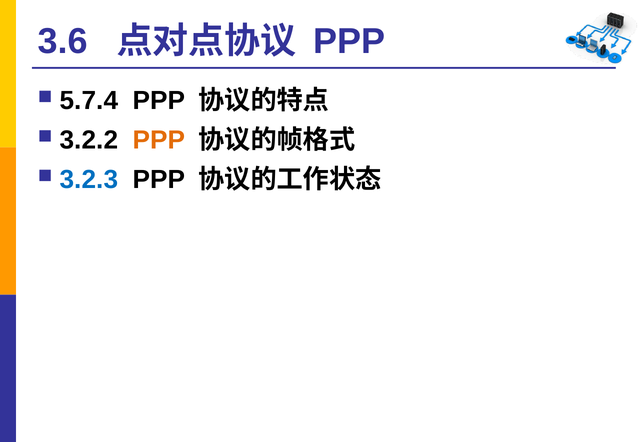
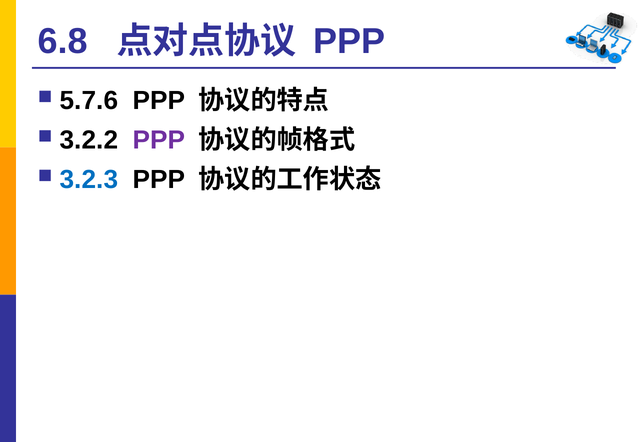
3.6: 3.6 -> 6.8 (63, 41)
5.7.4: 5.7.4 -> 5.7.6 (89, 101)
PPP colour: orange -> purple (159, 140)
